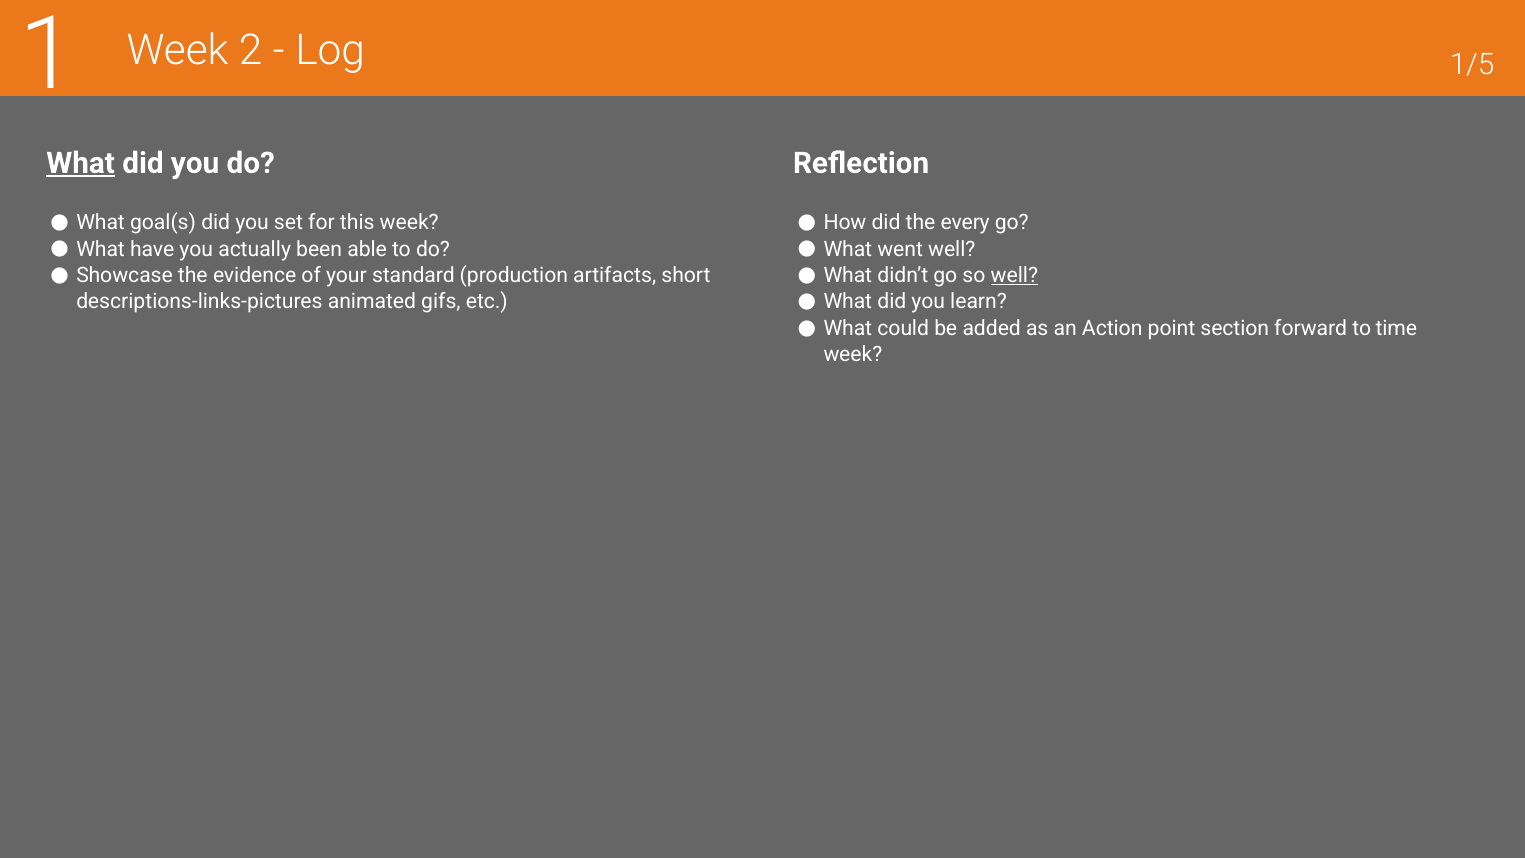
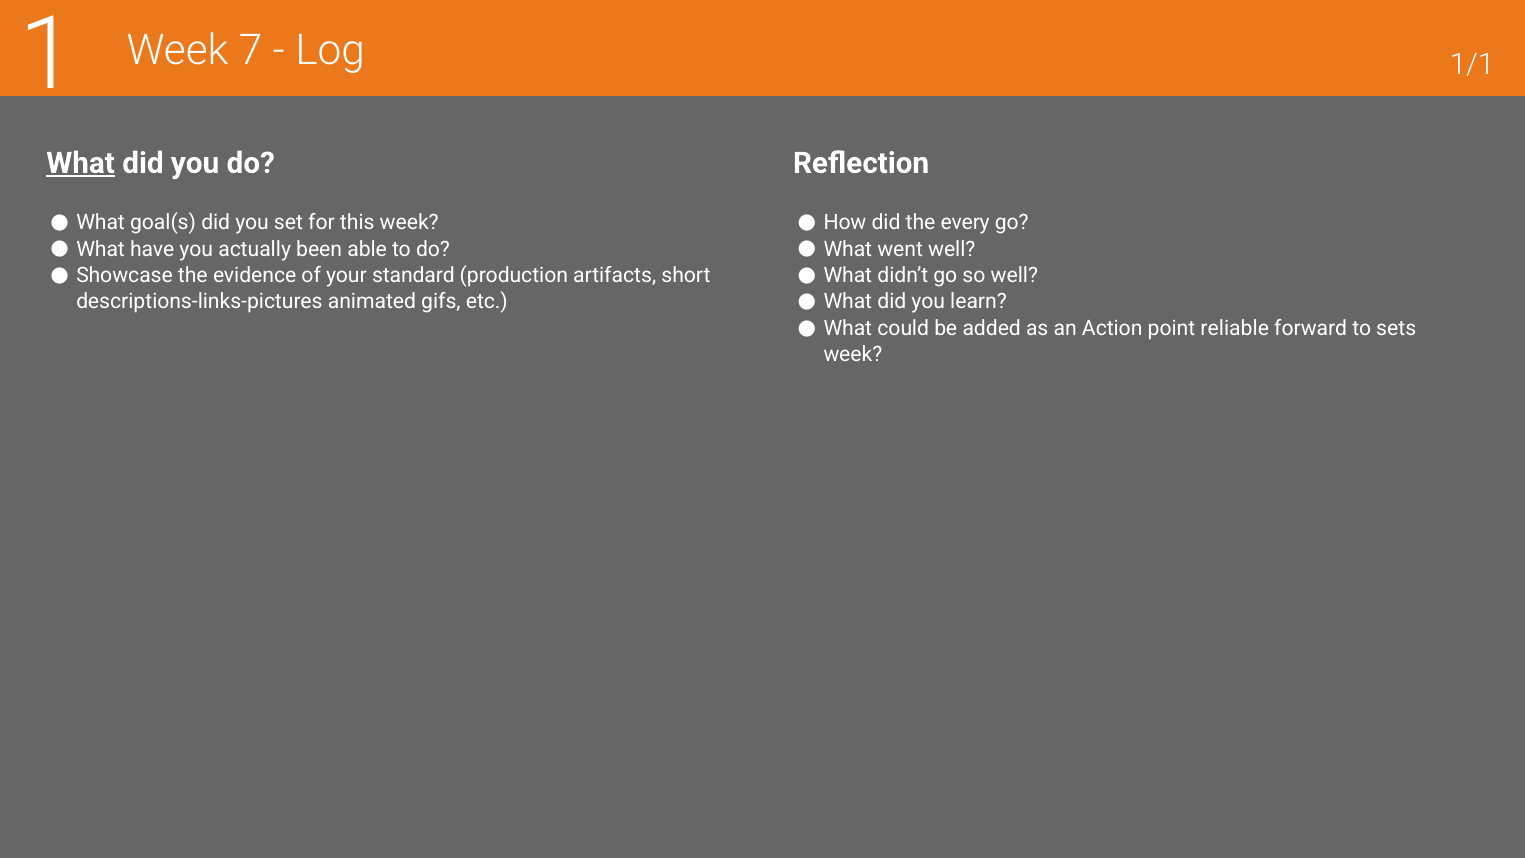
2: 2 -> 7 (251, 51)
1/5: 1/5 -> 1/1 (1472, 65)
well underline: present -> none (1014, 275)
section: section -> reliable (1235, 328)
time: time -> sets (1396, 328)
